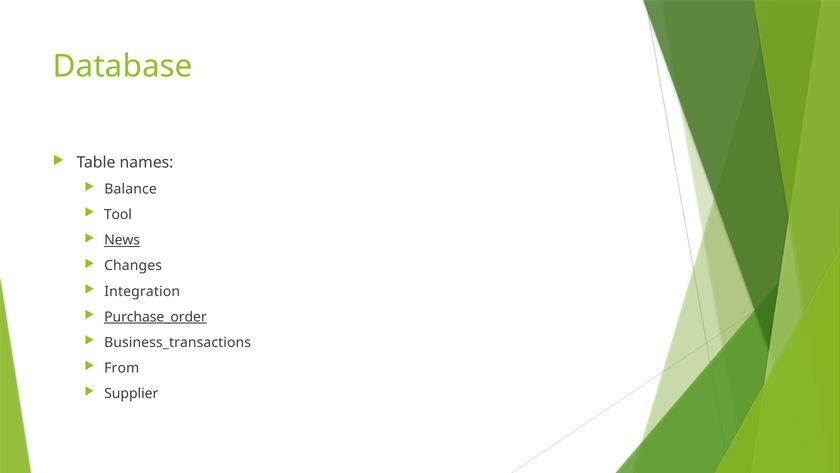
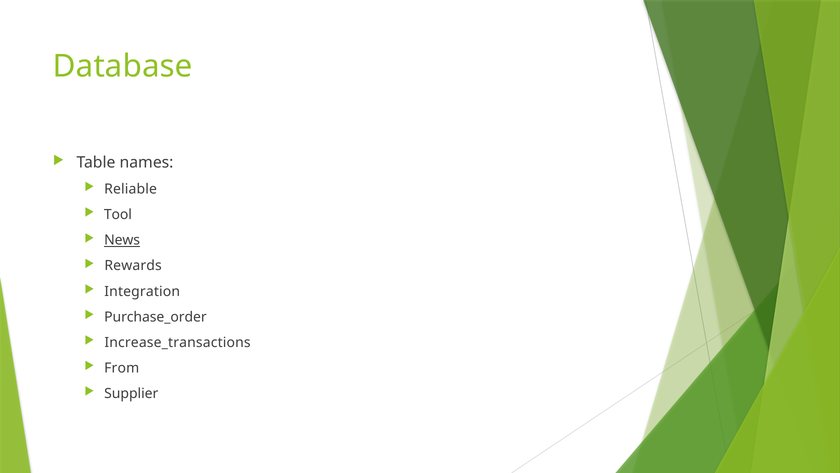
Balance: Balance -> Reliable (131, 189)
Changes: Changes -> Rewards (133, 266)
Purchase_order underline: present -> none (155, 317)
Business_transactions: Business_transactions -> Increase_transactions (178, 342)
